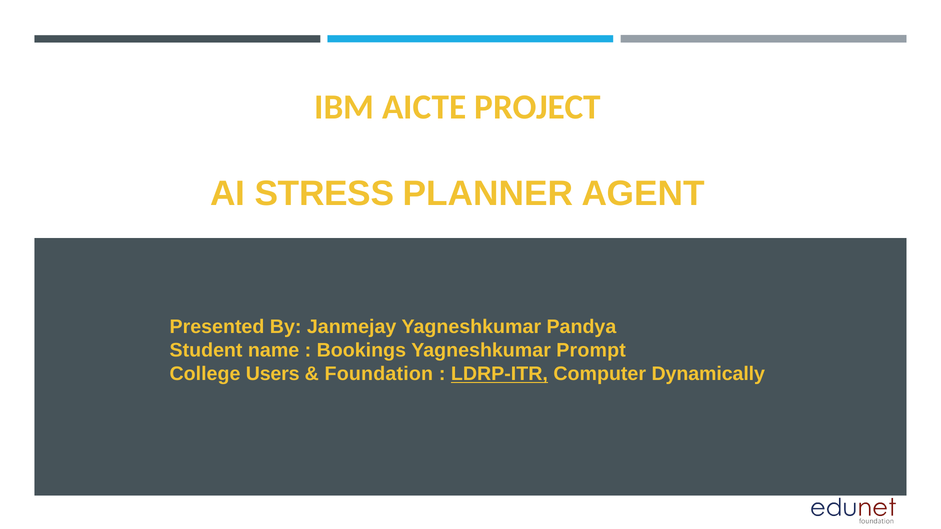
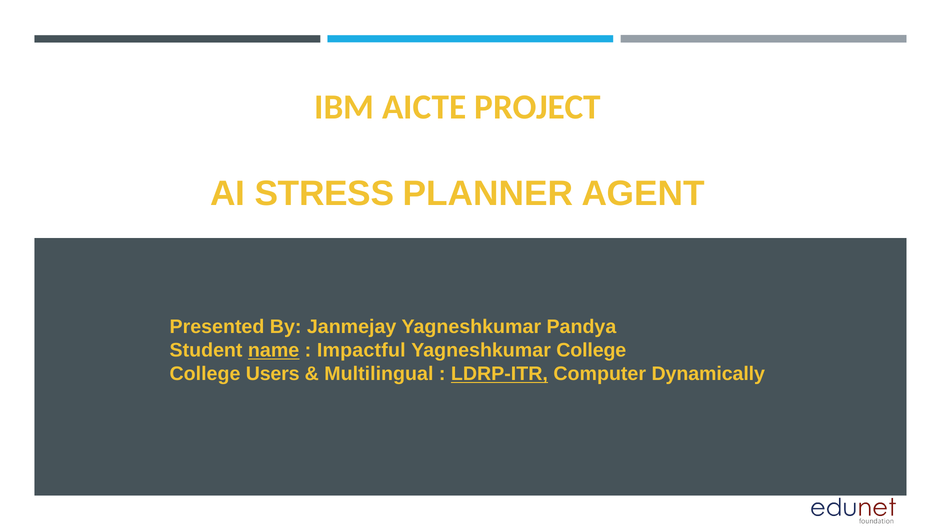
name underline: none -> present (274, 351)
Bookings: Bookings -> Impactful (361, 351)
Yagneshkumar Prompt: Prompt -> College (591, 351)
Foundation: Foundation -> Multilingual (379, 374)
